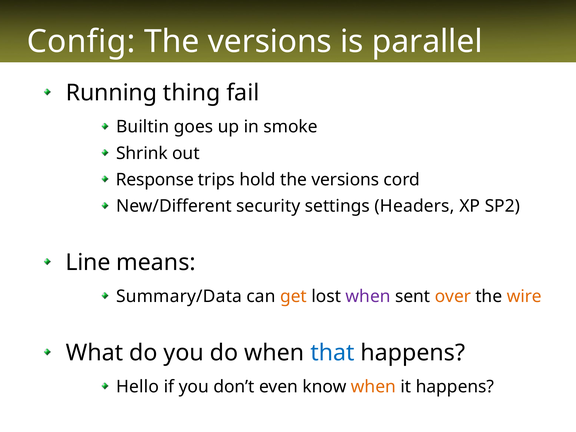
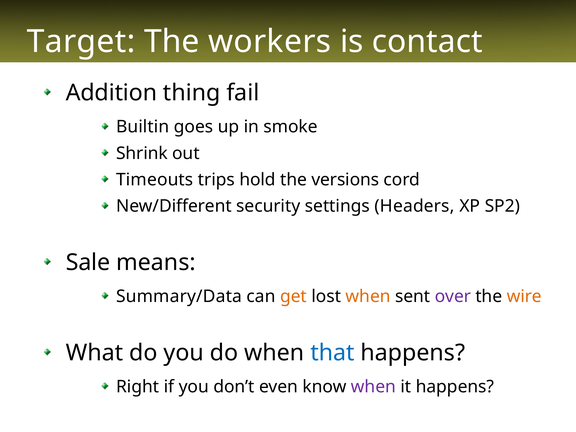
Config: Config -> Target (81, 42)
versions: versions -> workers (270, 42)
parallel: parallel -> contact (427, 42)
Running: Running -> Addition (111, 93)
Response: Response -> Timeouts (155, 180)
Line: Line -> Sale (88, 263)
when colour: purple -> orange (368, 296)
over colour: orange -> purple (453, 296)
Hello: Hello -> Right (138, 387)
when colour: orange -> purple (373, 387)
